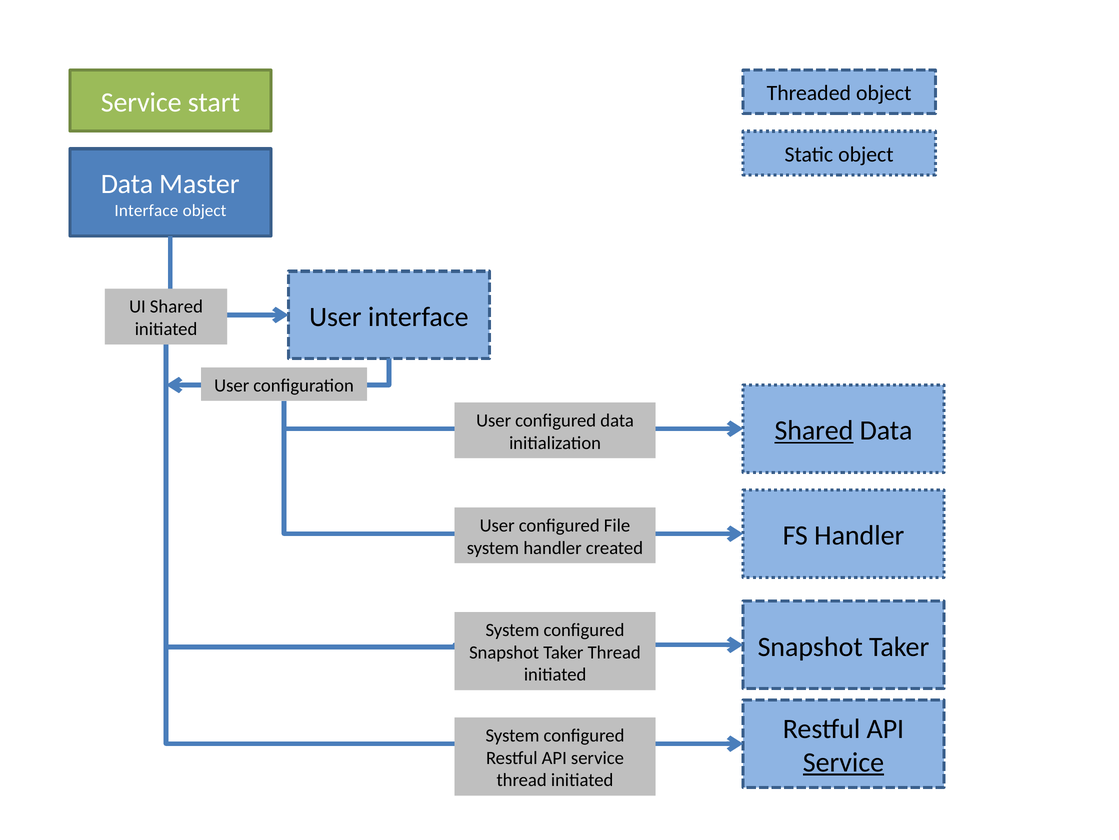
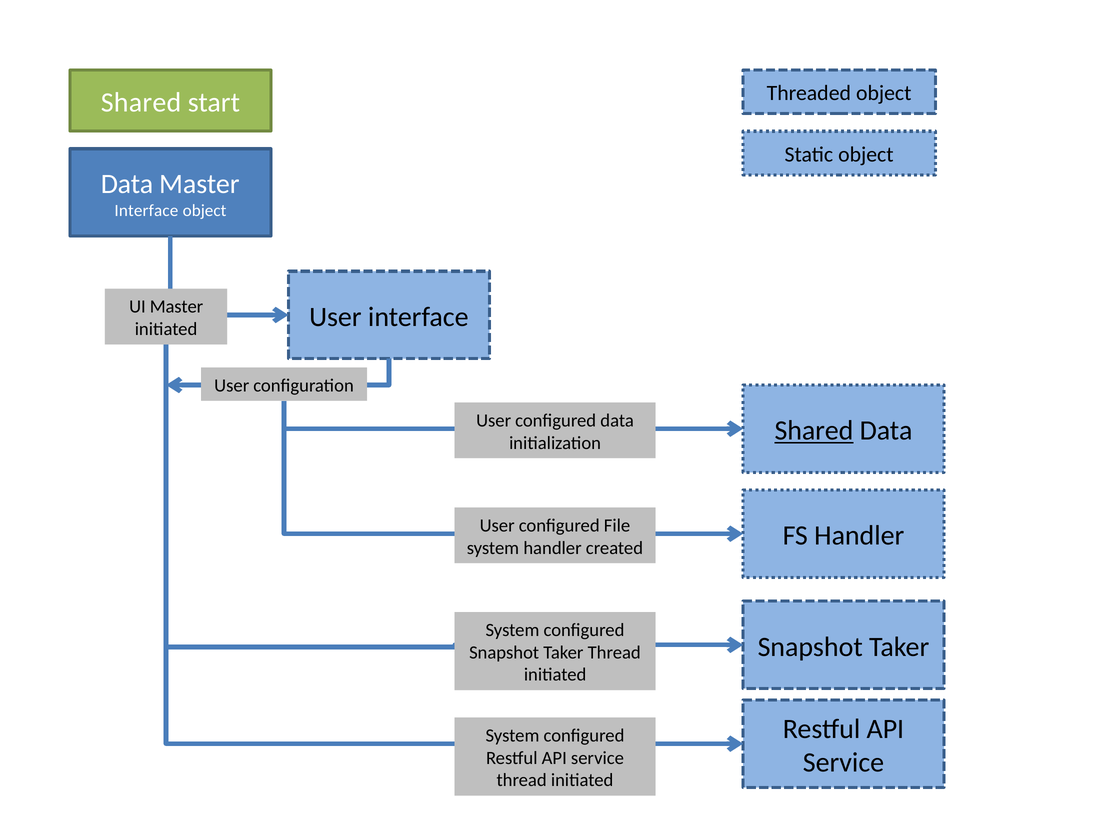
Service: Service -> Shared (141, 102)
UI Shared: Shared -> Master (176, 306)
Service underline: present -> none (843, 762)
